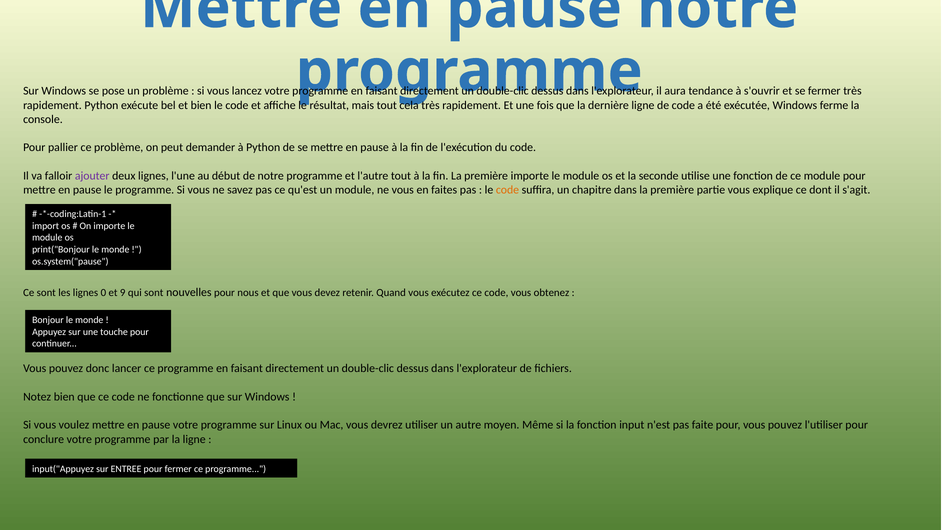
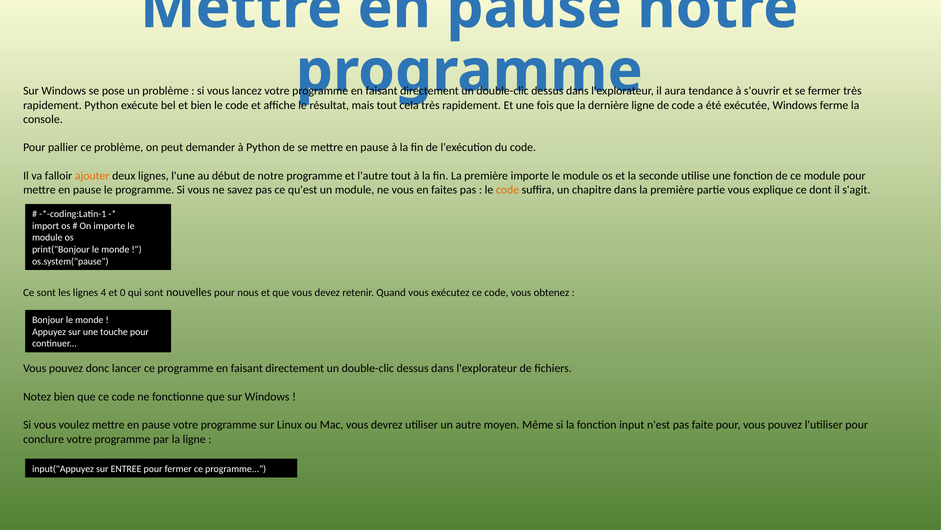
ajouter colour: purple -> orange (92, 176)
0: 0 -> 4 (103, 293)
9: 9 -> 0 (123, 293)
